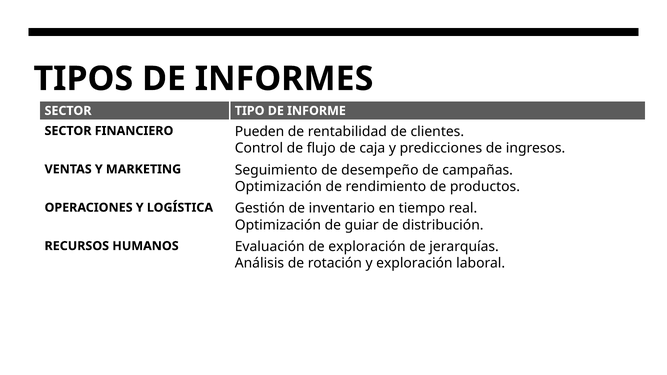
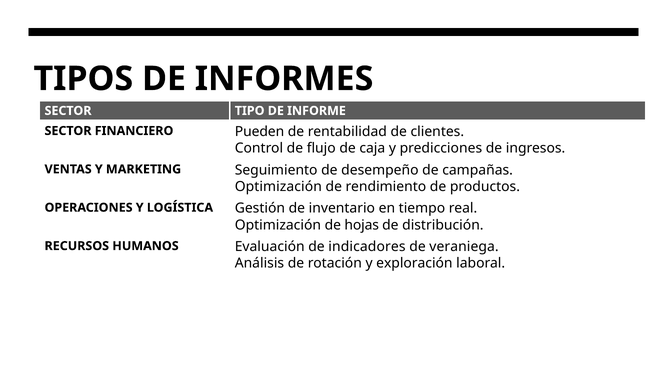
guiar: guiar -> hojas (362, 225)
de exploración: exploración -> indicadores (367, 247)
jerarquías: jerarquías -> veraniega (464, 247)
